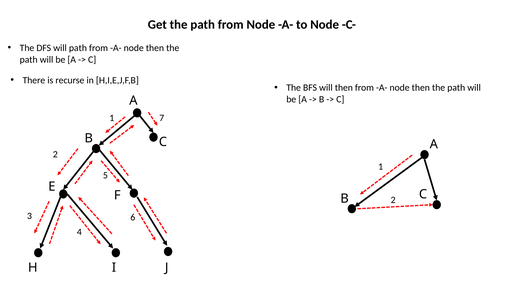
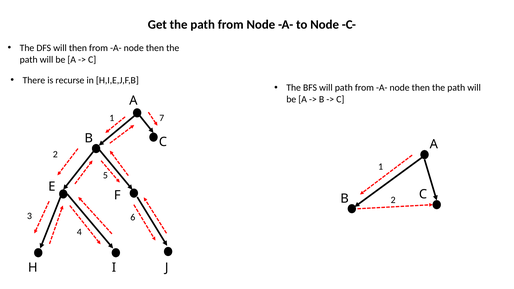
will path: path -> then (78, 48)
will then: then -> path (344, 88)
